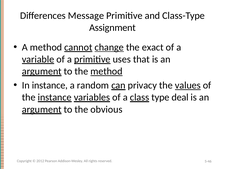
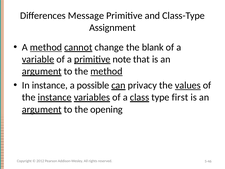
method underline: none -> present (46, 47)
change underline: present -> none (109, 47)
exact: exact -> blank (153, 47)
uses: uses -> note (122, 59)
random: random -> possible (93, 85)
deal: deal -> first (180, 97)
obvious: obvious -> opening (107, 109)
